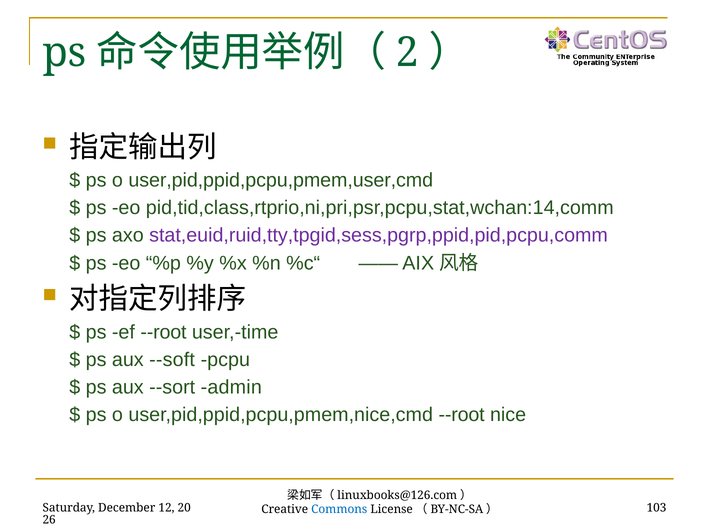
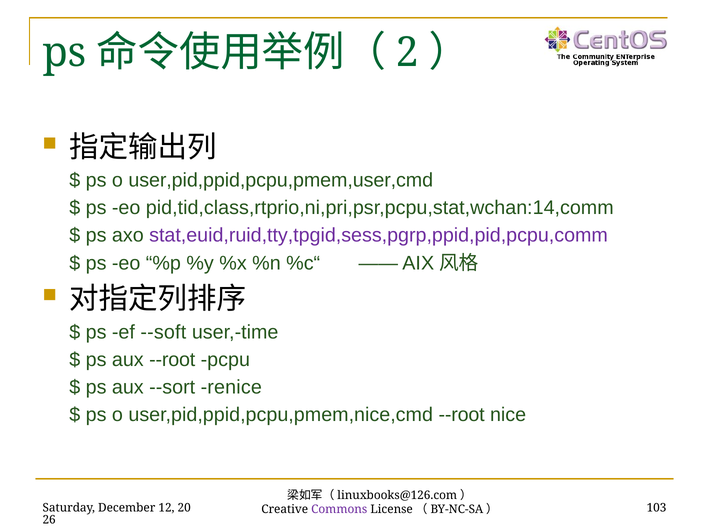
ef --root: --root -> --soft (163, 332)
aux --soft: --soft -> --root (172, 359)
admin: admin -> renice (231, 387)
Commons colour: blue -> purple (339, 509)
